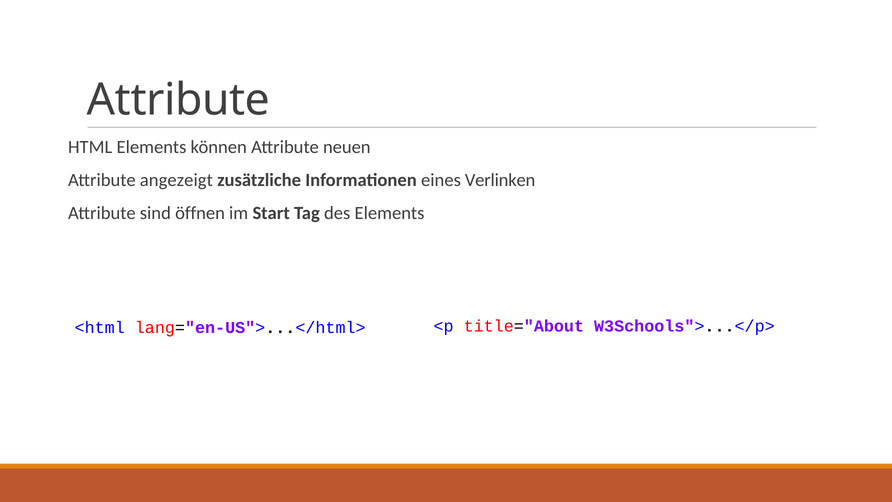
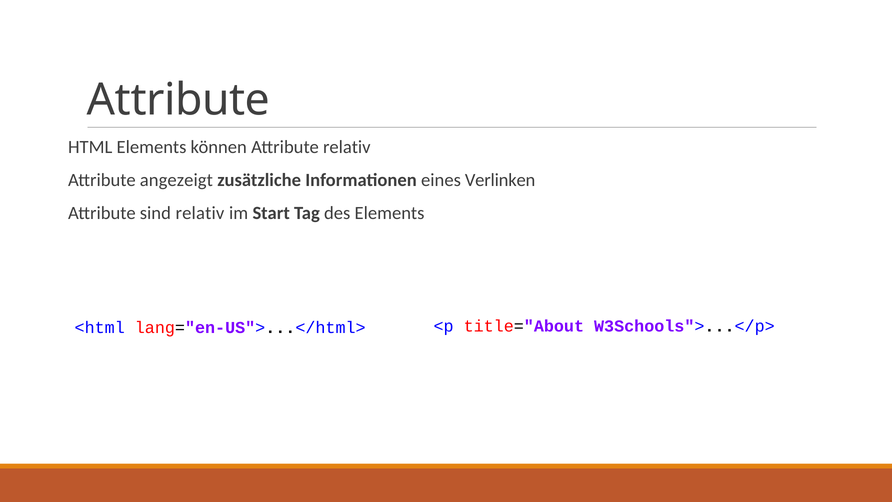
Attribute neuen: neuen -> relativ (347, 147)
sind öffnen: öffnen -> relativ (200, 213)
